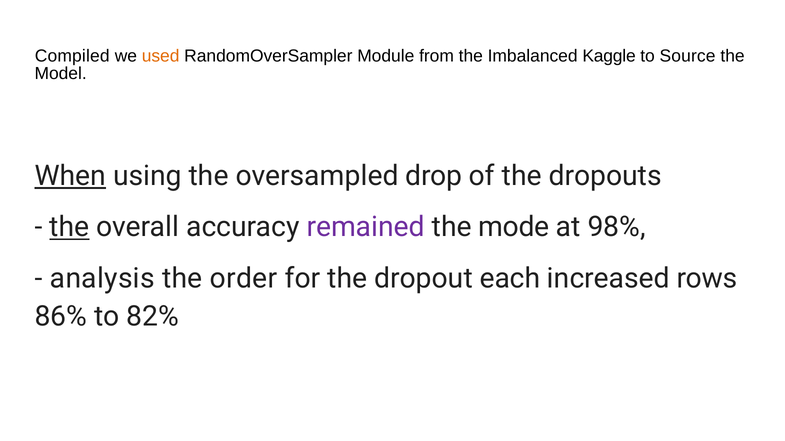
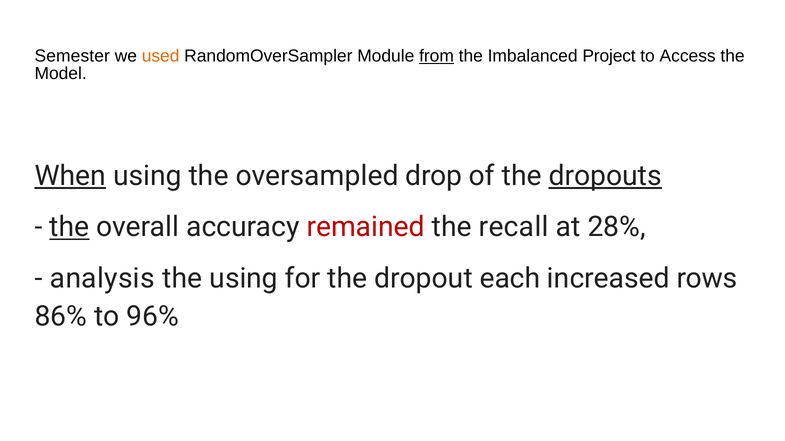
Compiled: Compiled -> Semester (72, 56)
from underline: none -> present (437, 56)
Kaggle: Kaggle -> Project (609, 56)
Source: Source -> Access (688, 56)
dropouts underline: none -> present (605, 176)
remained colour: purple -> red (366, 227)
mode: mode -> recall (514, 227)
98%: 98% -> 28% (617, 227)
the order: order -> using (244, 279)
82%: 82% -> 96% (153, 317)
